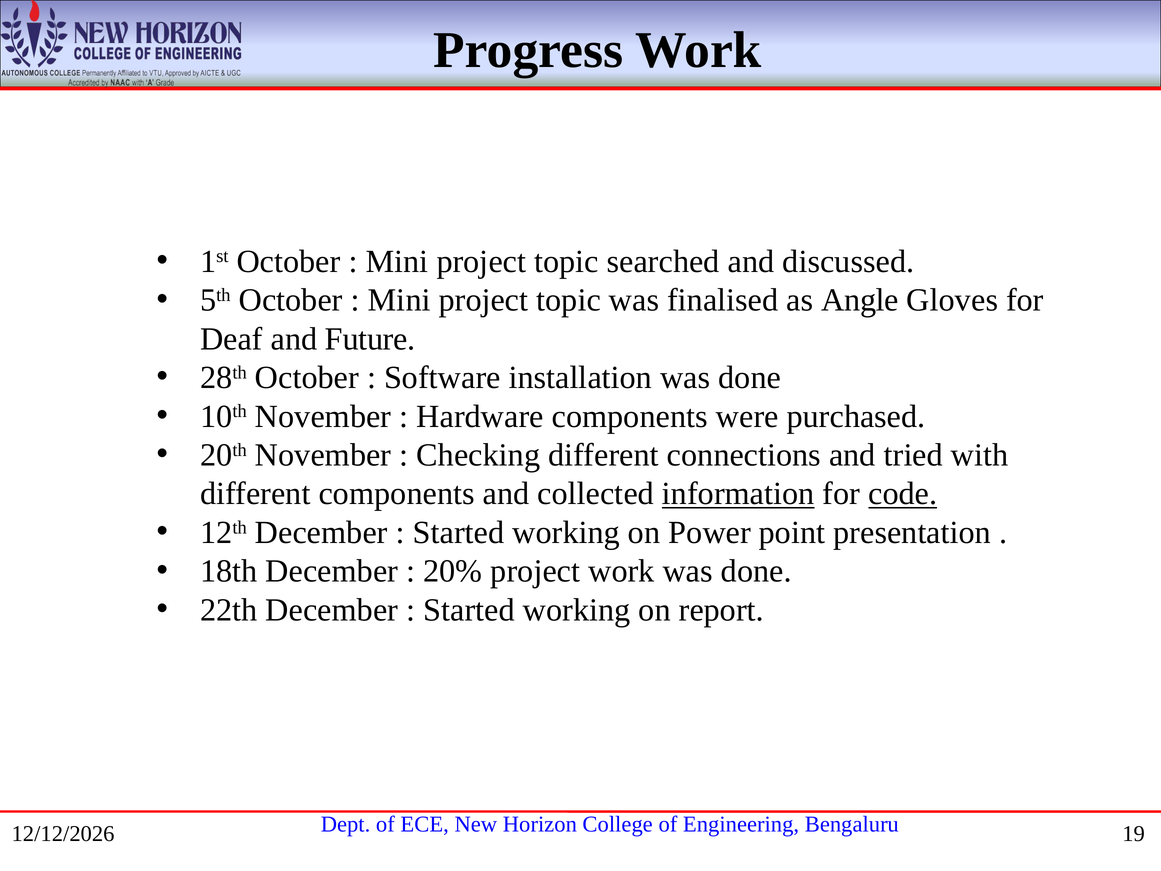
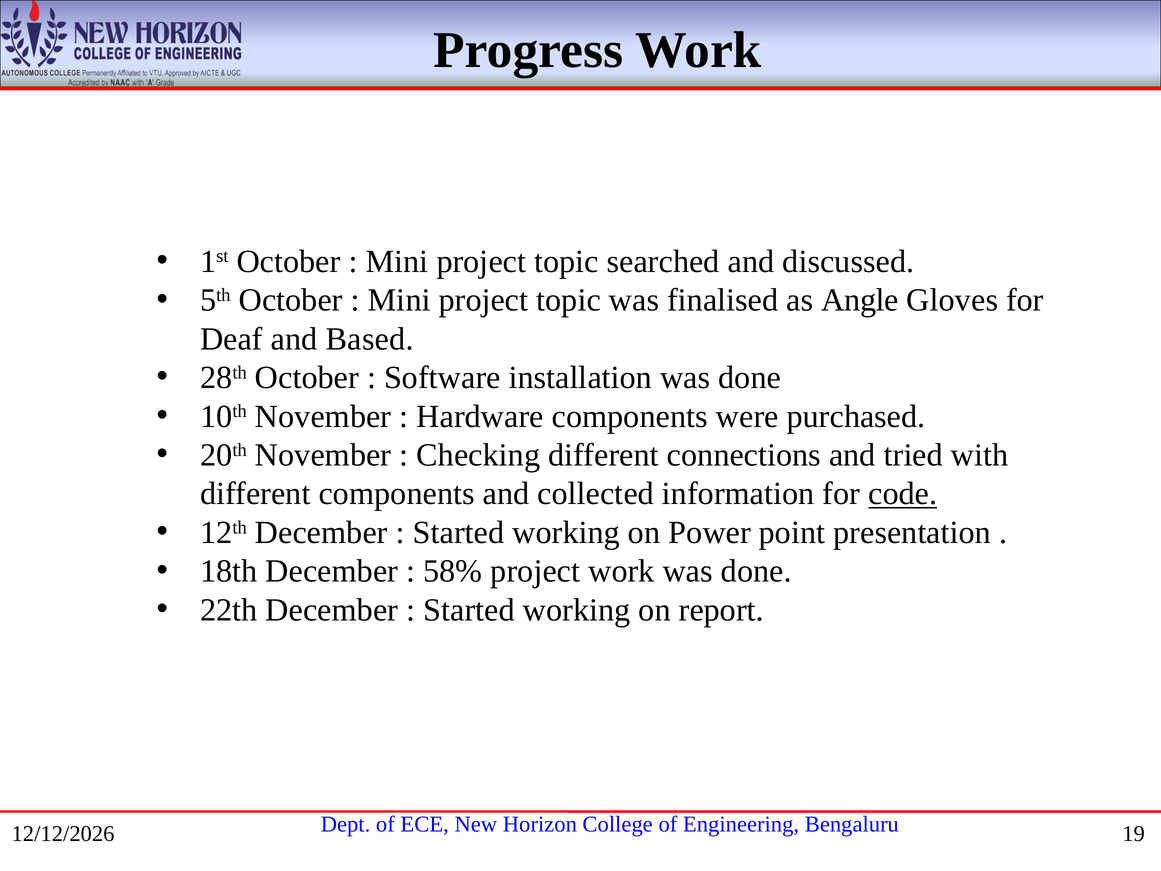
Future: Future -> Based (370, 339)
information underline: present -> none (738, 494)
20%: 20% -> 58% (453, 571)
